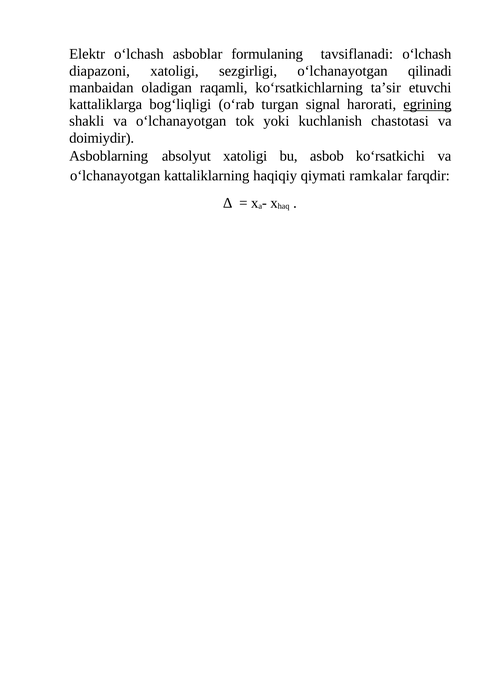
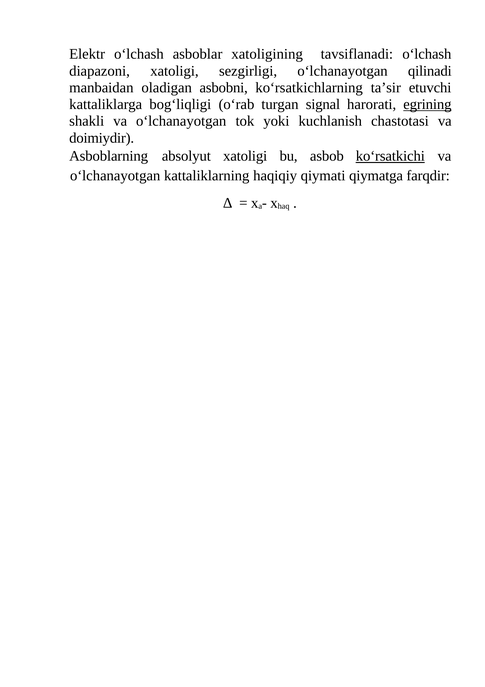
formulaning: formulaning -> xatoligining (267, 54)
raqamli: raqamli -> asbobni (224, 88)
kо‘rsatkichi underline: none -> present (390, 156)
ramkalar: ramkalar -> qiymatga (376, 175)
